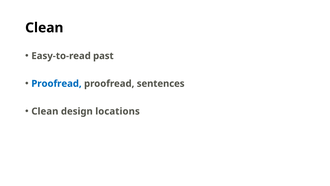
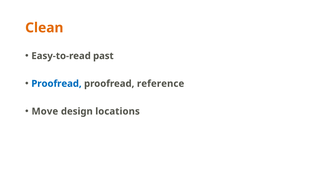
Clean colour: black -> orange (44, 28)
sentences: sentences -> reference (161, 83)
Clean: Clean -> Move (45, 111)
